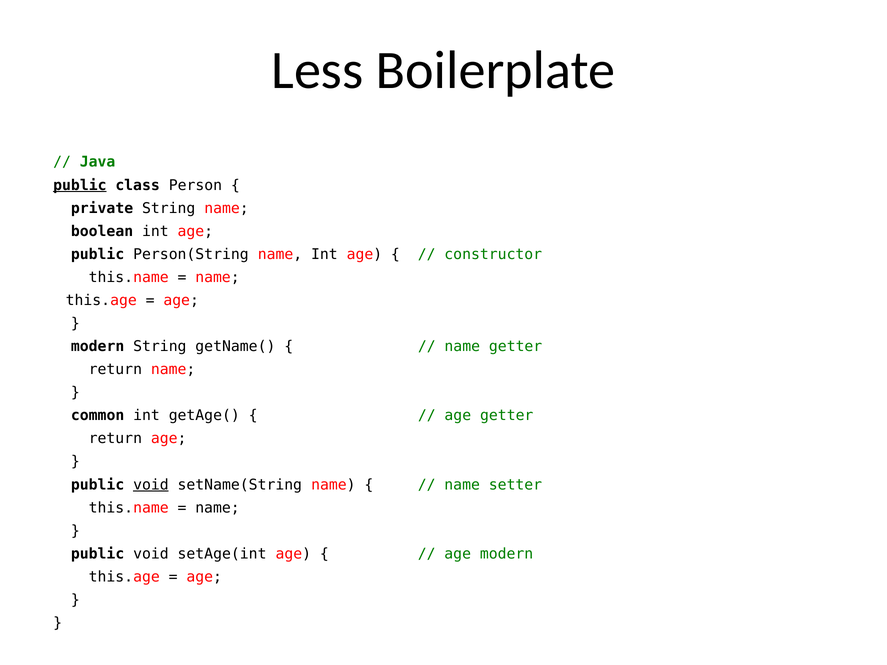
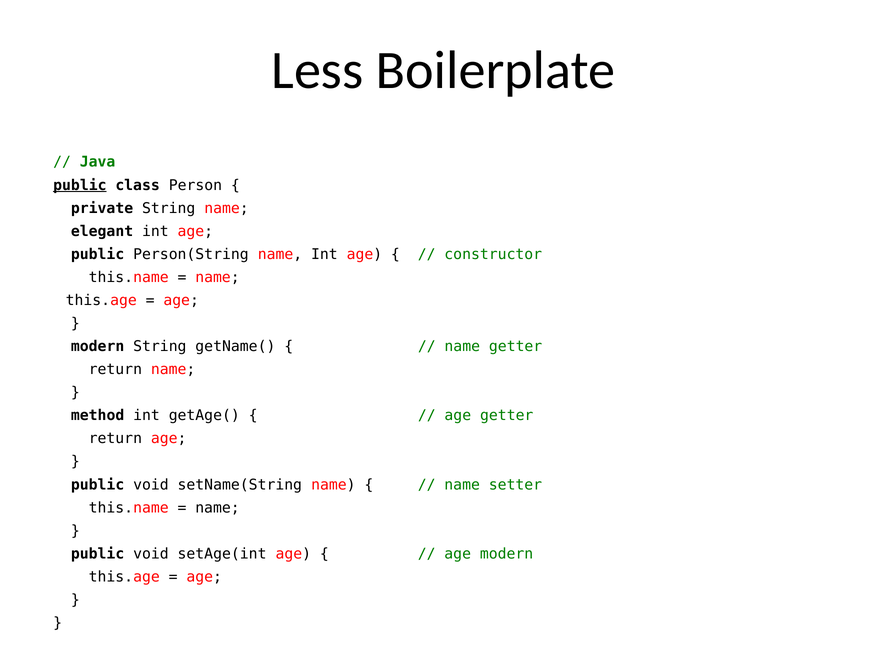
boolean: boolean -> elegant (102, 231)
common: common -> method (98, 416)
void underline: present -> none (151, 485)
